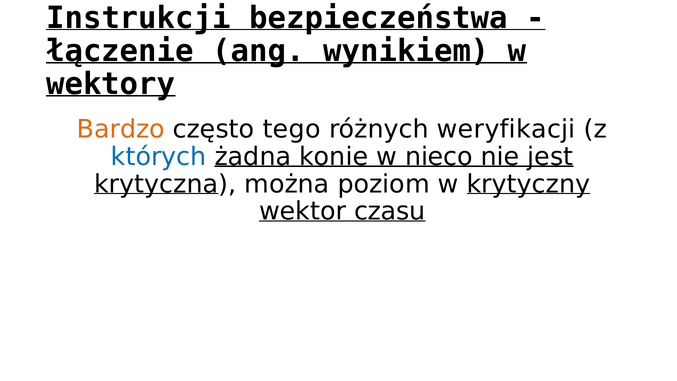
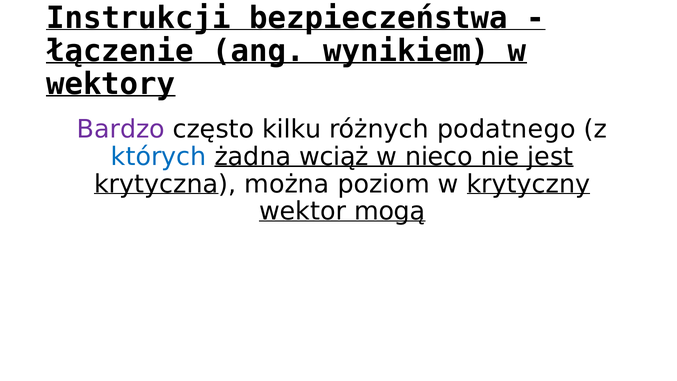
Bardzo colour: orange -> purple (121, 129)
tego: tego -> kilku (292, 129)
weryfikacji: weryfikacji -> podatnego (506, 129)
konie: konie -> wciąż (334, 157)
czasu: czasu -> mogą (390, 211)
